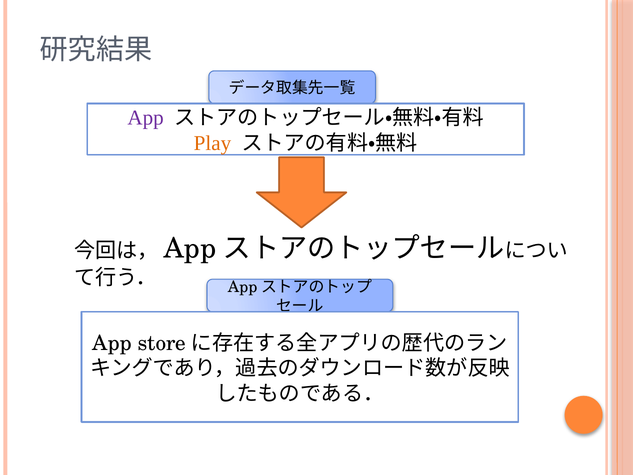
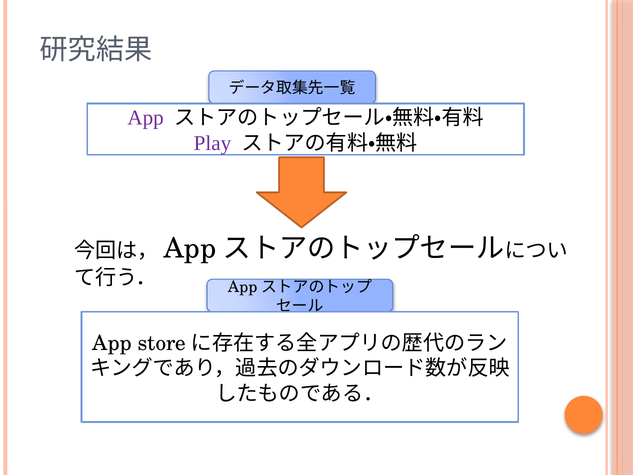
Play colour: orange -> purple (212, 143)
